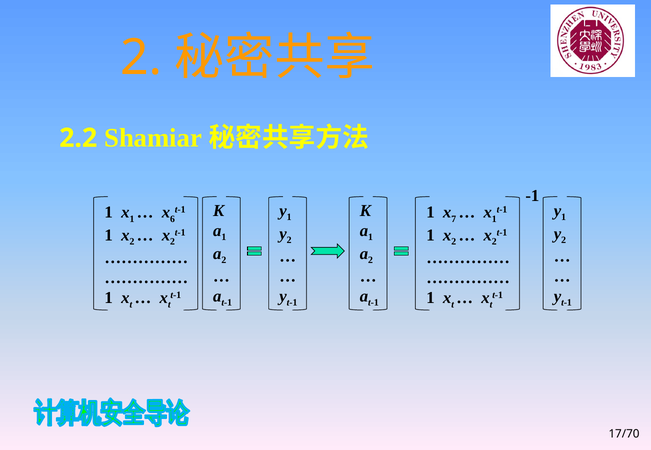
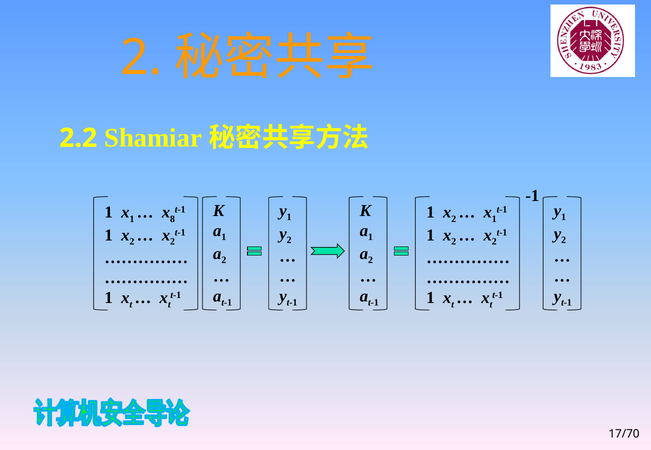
6: 6 -> 8 (173, 219)
7: 7 -> 2 (454, 219)
